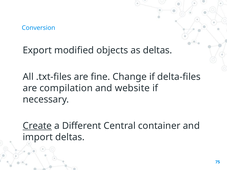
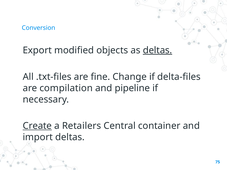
deltas underline: none -> present (158, 50)
website: website -> pipeline (132, 88)
Different: Different -> Retailers (82, 126)
